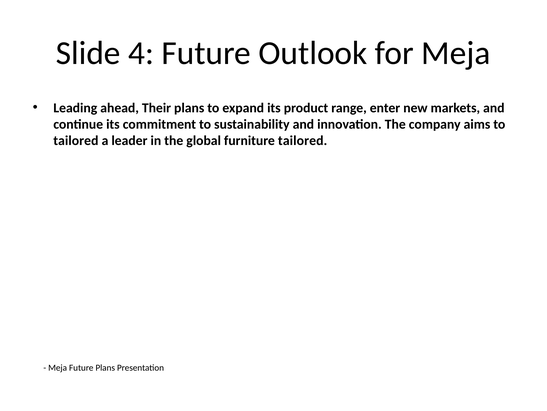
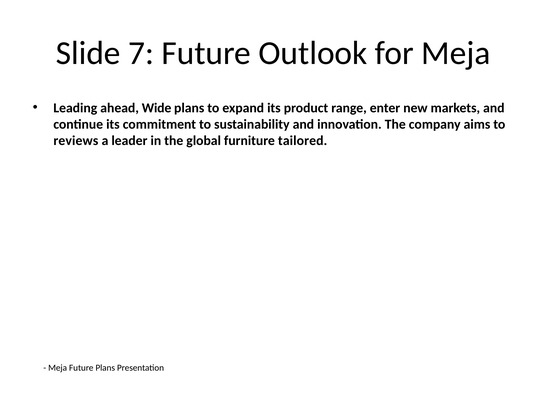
4: 4 -> 7 (141, 53)
Their: Their -> Wide (157, 108)
tailored: tailored -> reviews (76, 140)
